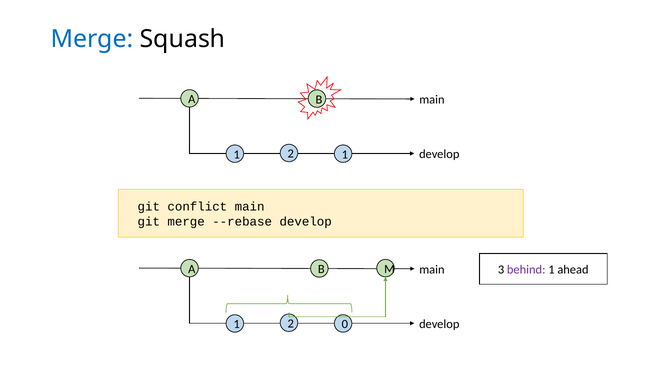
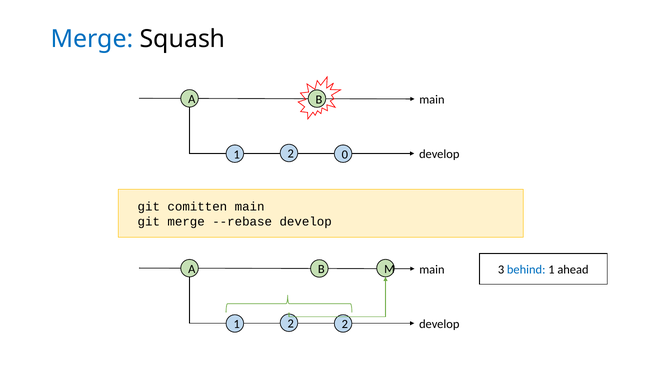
1 1: 1 -> 0 (345, 155)
conflict: conflict -> comitten (197, 207)
behind colour: purple -> blue (526, 270)
1 0: 0 -> 2 (345, 325)
